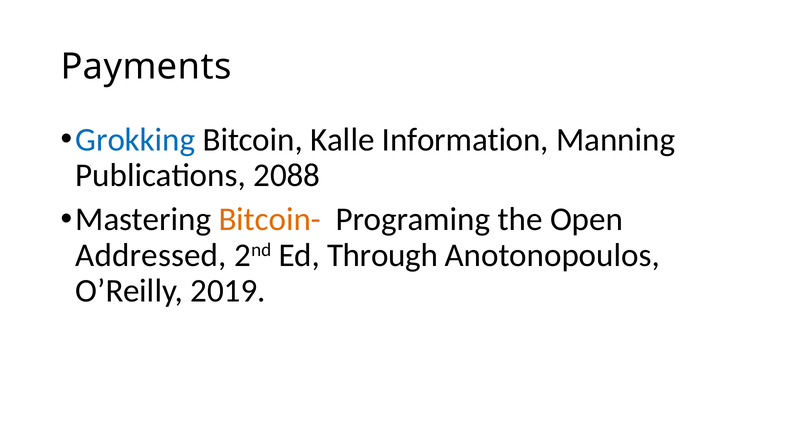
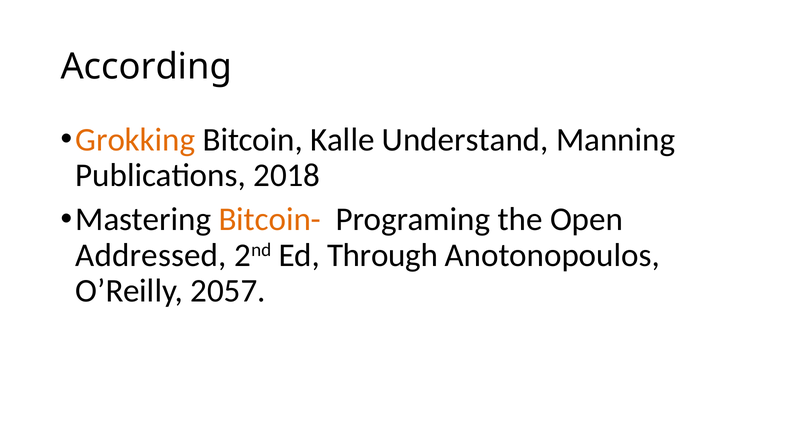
Payments: Payments -> According (146, 67)
Grokking colour: blue -> orange (135, 140)
Information: Information -> Understand (465, 140)
2088: 2088 -> 2018 (287, 175)
2019: 2019 -> 2057 (228, 291)
